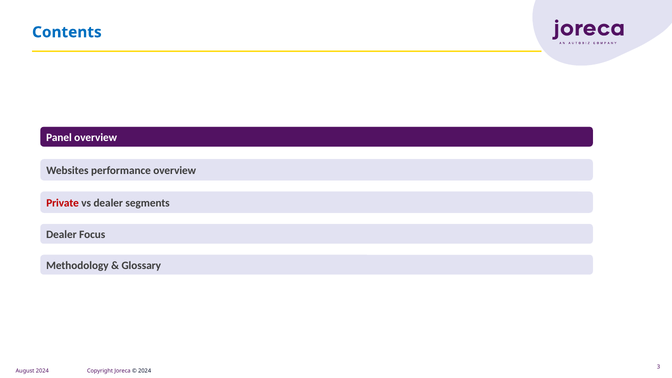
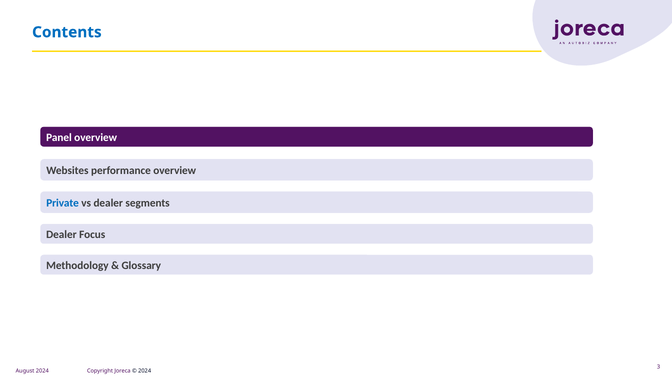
Private colour: red -> blue (63, 203)
